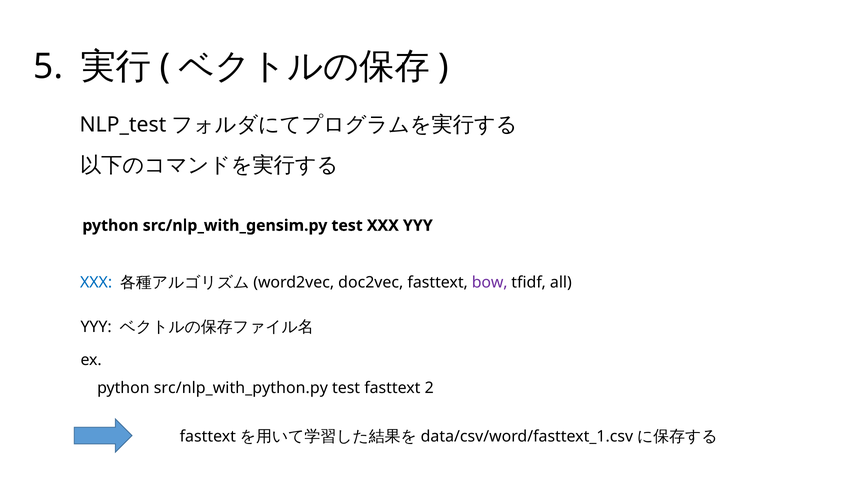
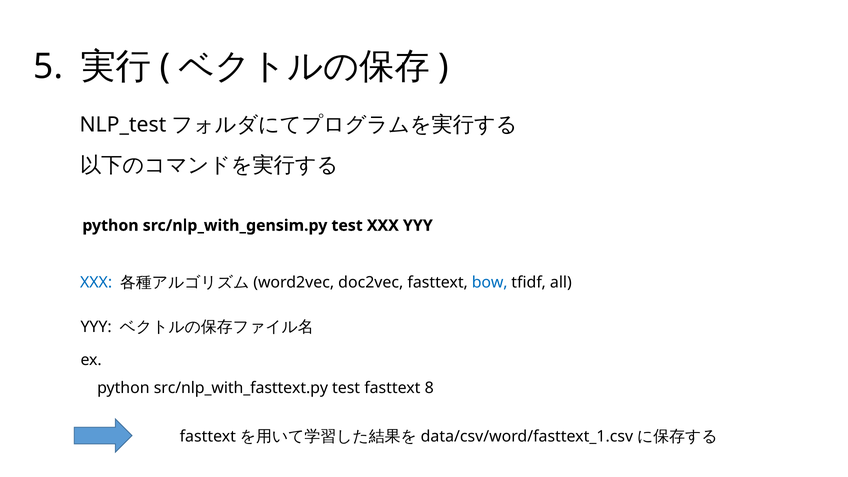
bow colour: purple -> blue (490, 283)
src/nlp_with_python.py: src/nlp_with_python.py -> src/nlp_with_fasttext.py (241, 388)
2: 2 -> 8 (429, 388)
